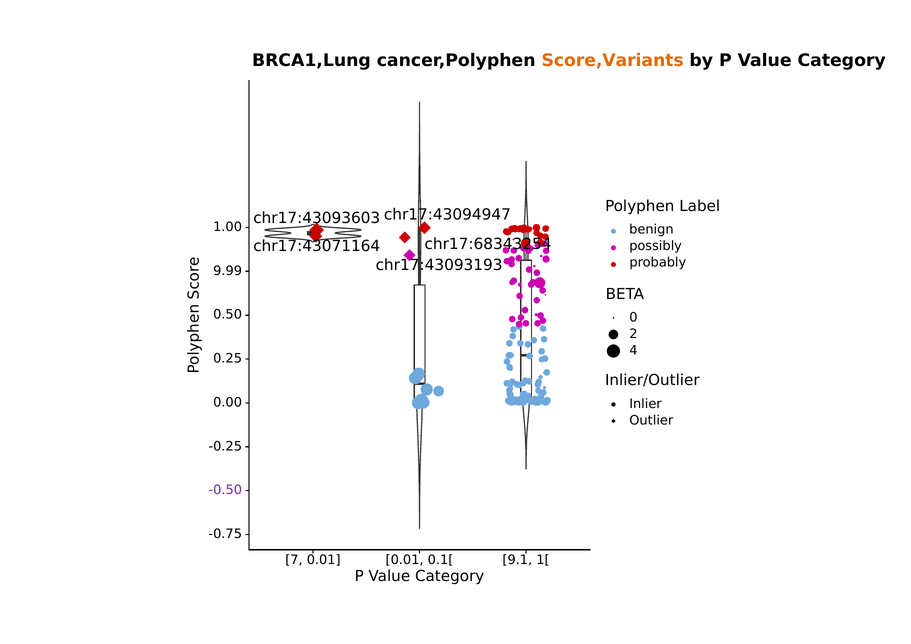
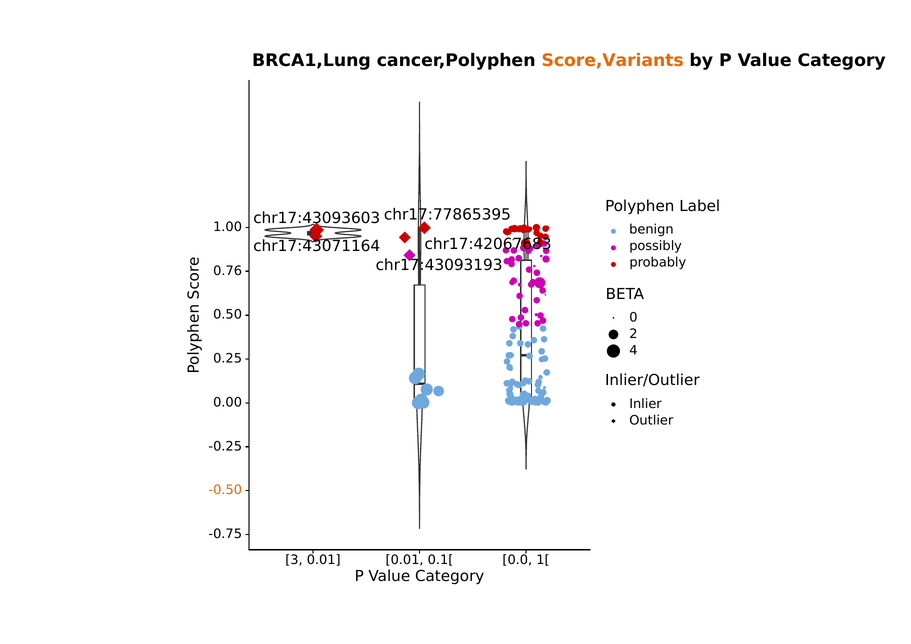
chr17:43094947: chr17:43094947 -> chr17:77865395 (447, 215)
chr17:68343254: chr17:68343254 -> chr17:42067683 (488, 244)
9.99: 9.99 -> 0.76 (228, 271)
-0.50 colour: purple -> orange (225, 490)
7: 7 -> 3 (294, 560)
9.1: 9.1 -> 0.0 (517, 560)
